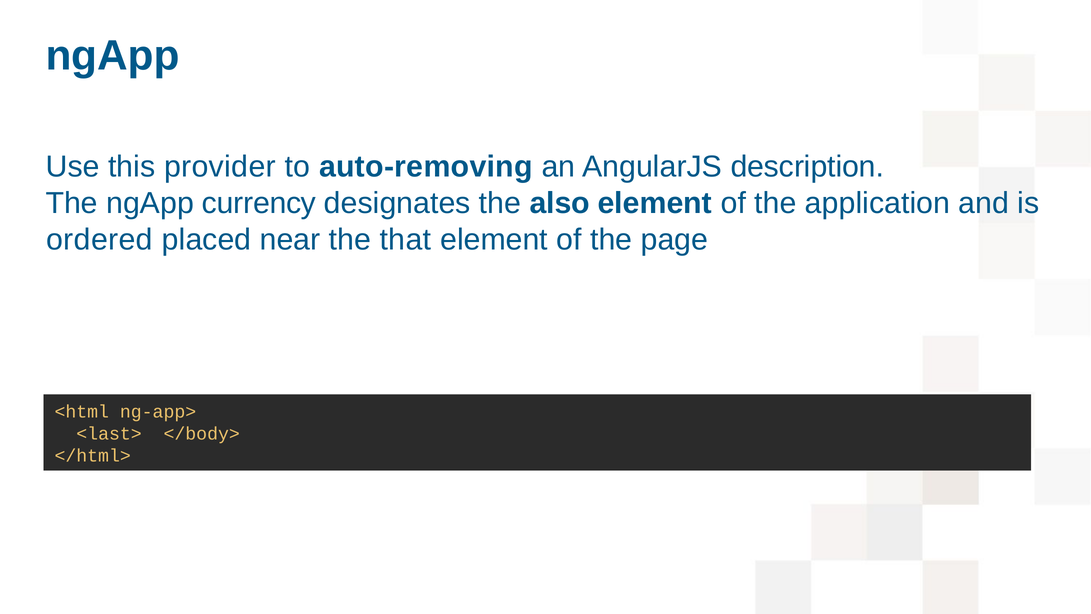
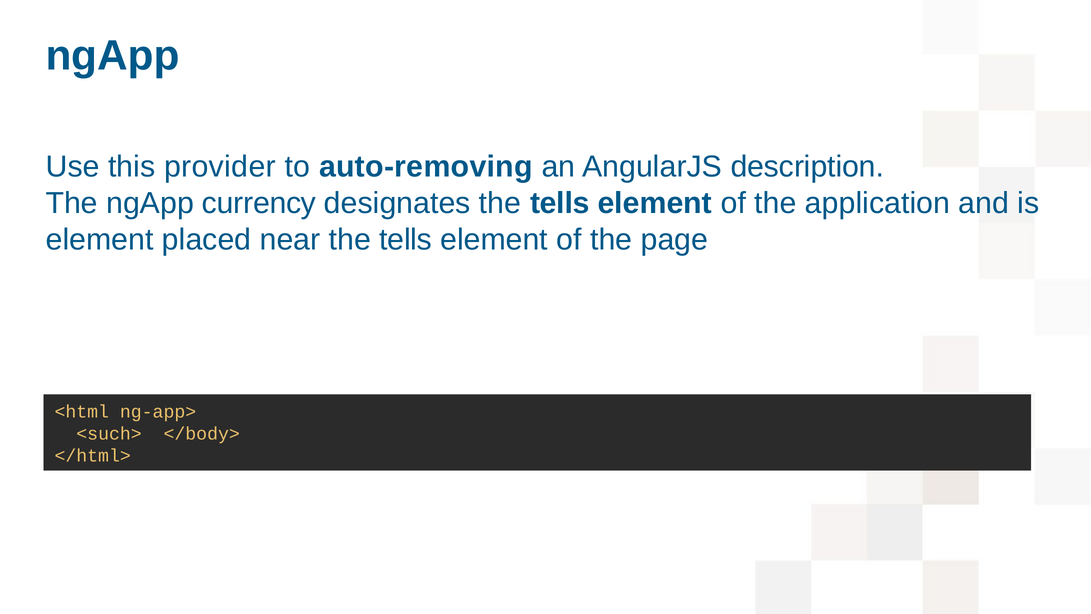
designates the also: also -> tells (560, 203)
ordered: ordered -> element (100, 240)
near the that: that -> tells (406, 240)
<last>: <last> -> <such> (109, 433)
